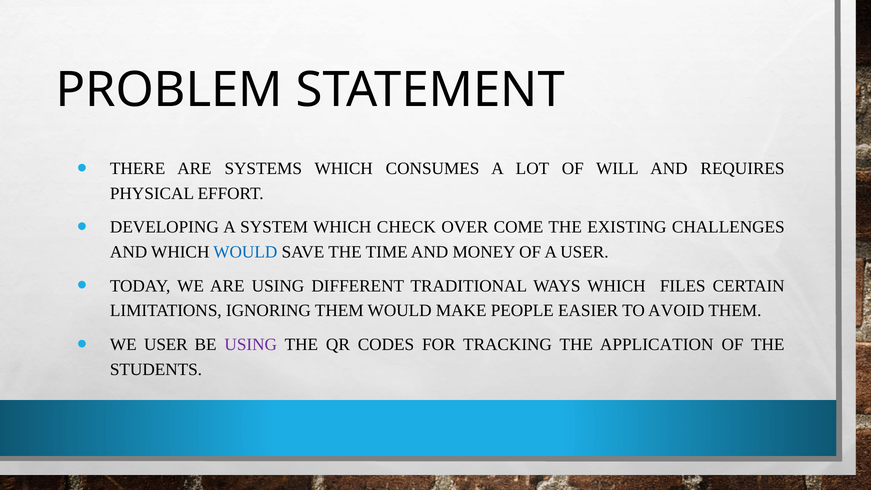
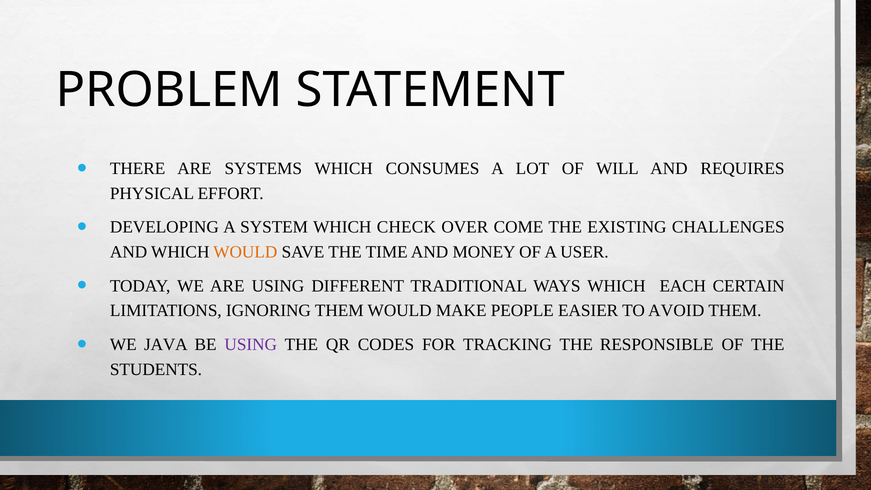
WOULD colour: blue -> orange (245, 252)
FILES: FILES -> EACH (683, 286)
WE USER: USER -> JAVA (166, 345)
APPLICATION: APPLICATION -> RESPONSIBLE (657, 345)
